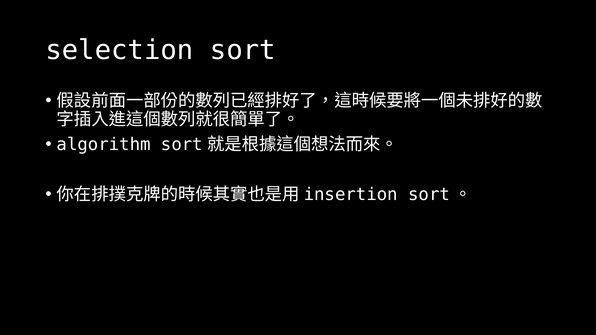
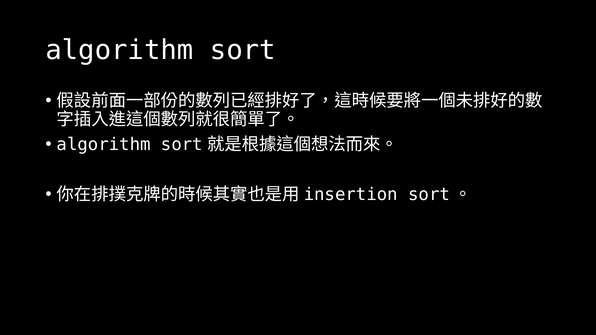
selection: selection -> algorithm (119, 50)
